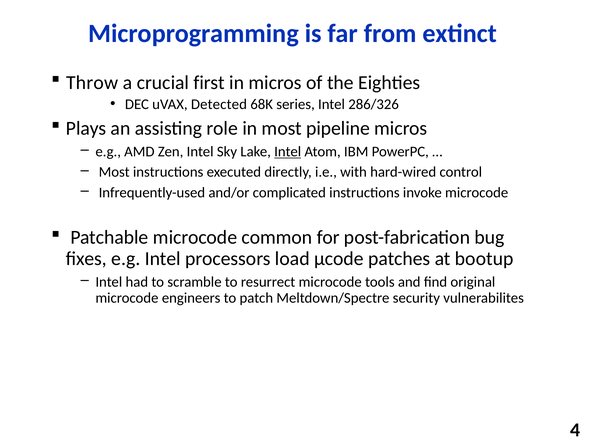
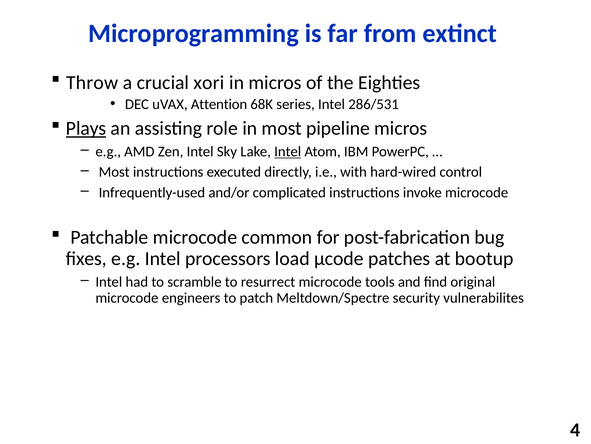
first: first -> xori (209, 82)
Detected: Detected -> Attention (219, 104)
286/326: 286/326 -> 286/531 (374, 104)
Plays underline: none -> present (86, 128)
